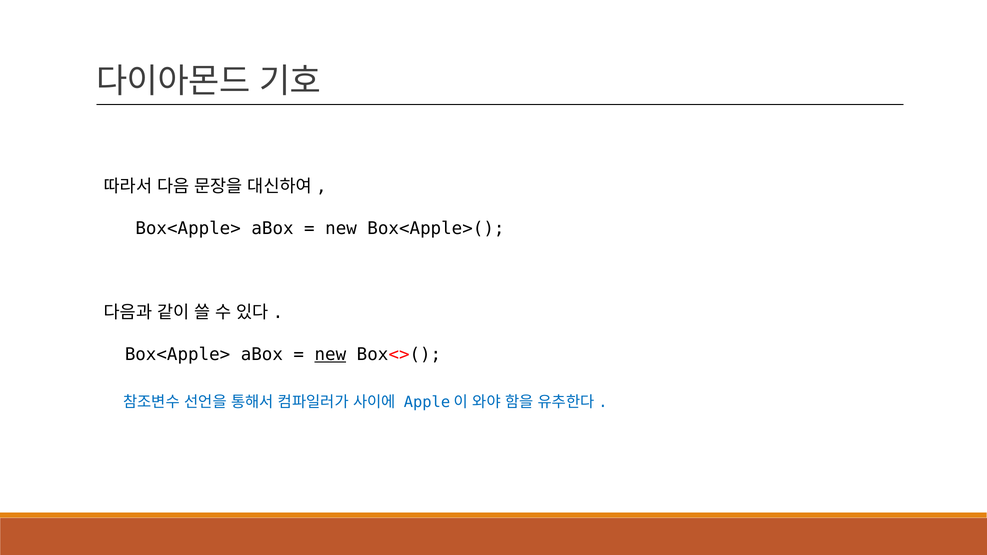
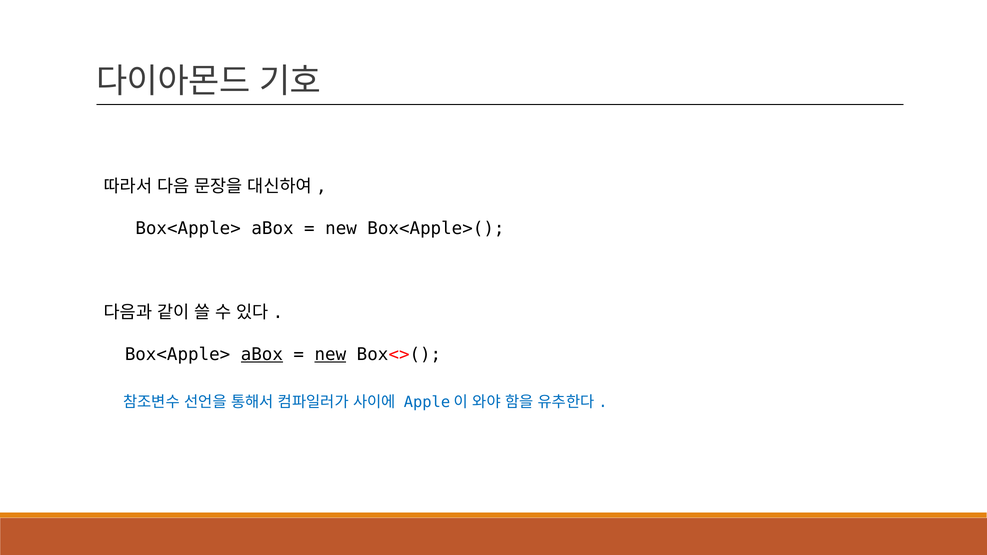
aBox underline: none -> present (262, 355)
